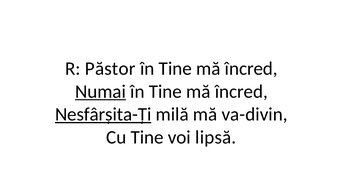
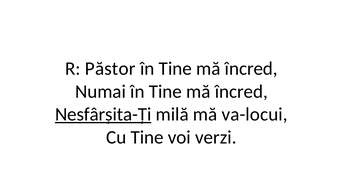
Numai underline: present -> none (100, 92)
va-divin: va-divin -> va-locui (255, 114)
lipsă: lipsă -> verzi (216, 137)
